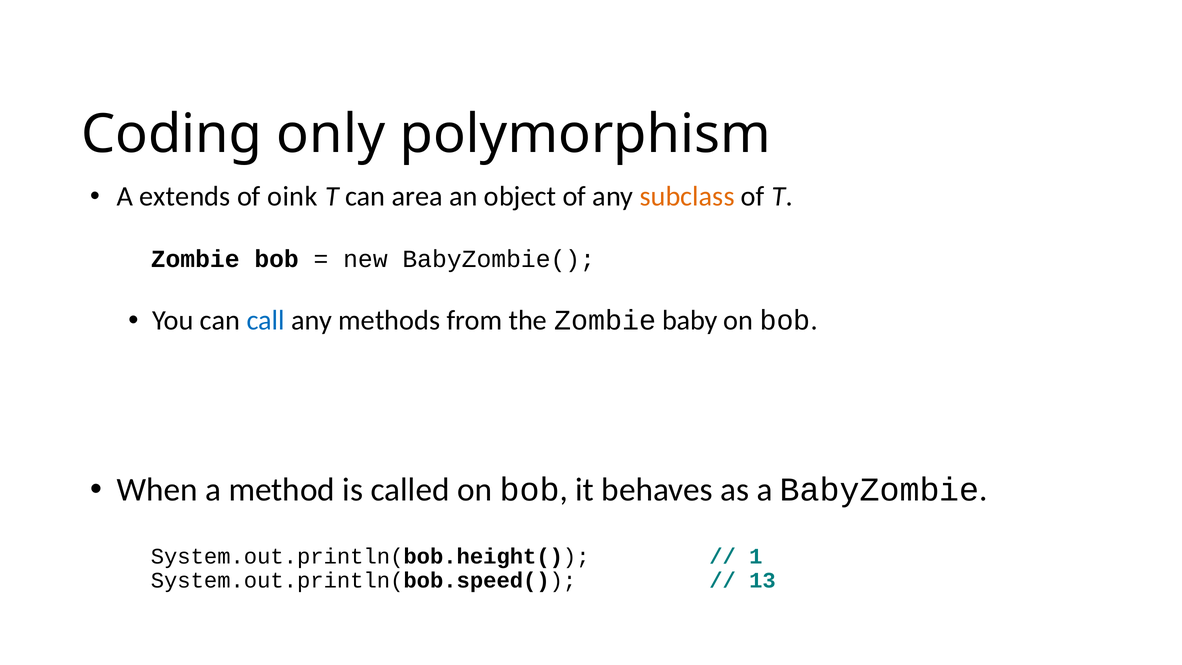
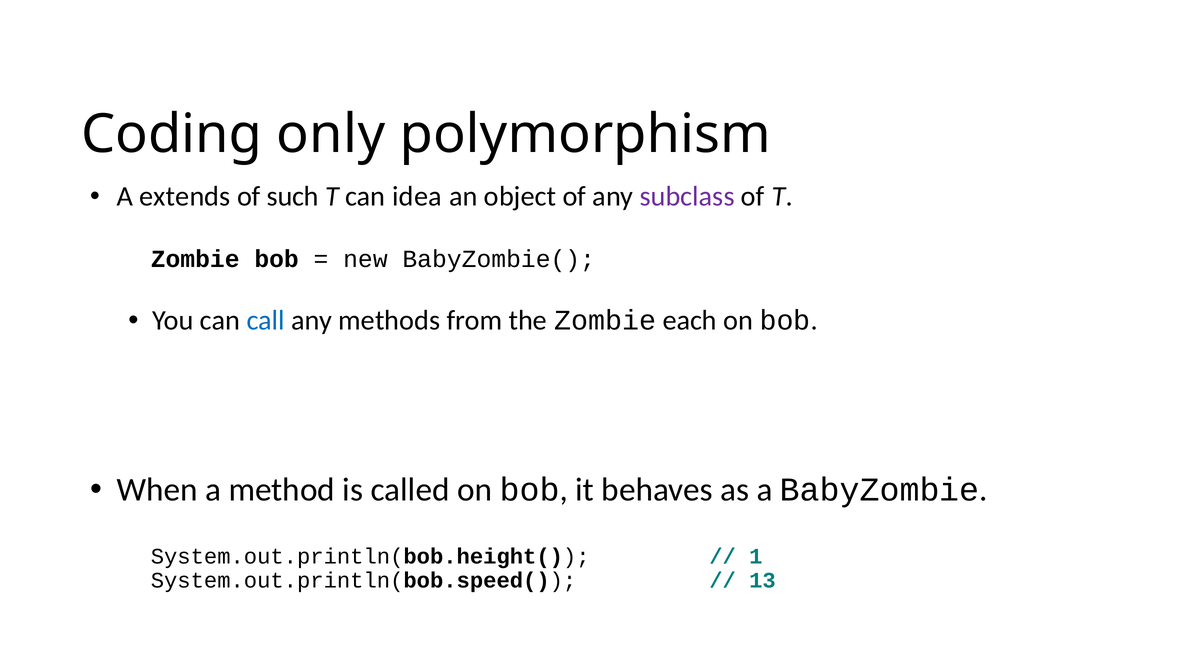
oink: oink -> such (293, 197)
area: area -> idea (417, 197)
subclass colour: orange -> purple (687, 197)
baby: baby -> each (690, 321)
